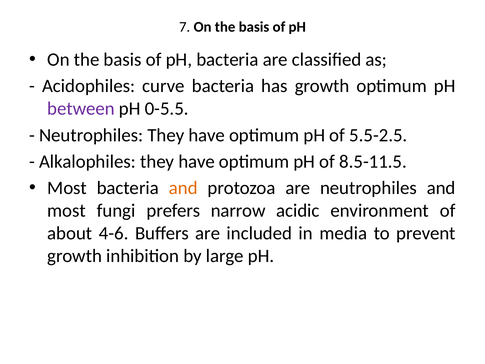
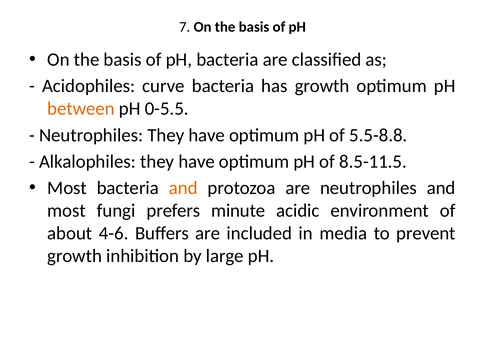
between colour: purple -> orange (81, 109)
5.5-2.5: 5.5-2.5 -> 5.5-8.8 (378, 135)
narrow: narrow -> minute (238, 211)
